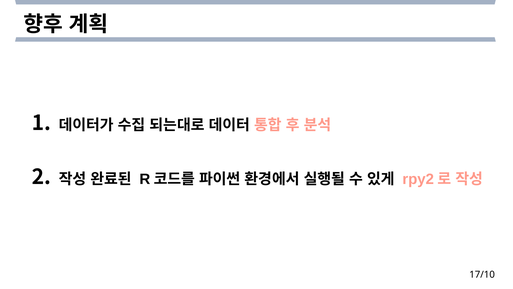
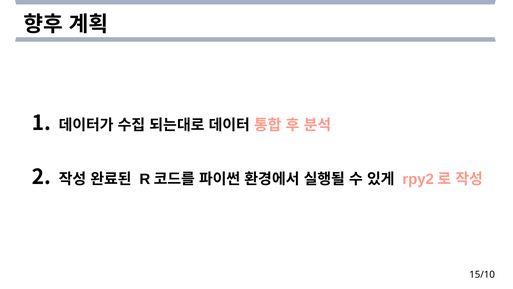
17/10: 17/10 -> 15/10 (482, 274)
